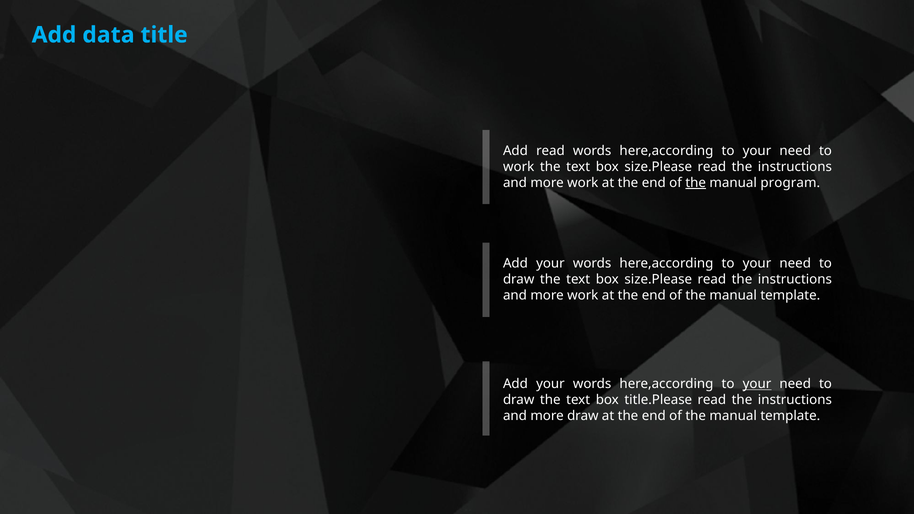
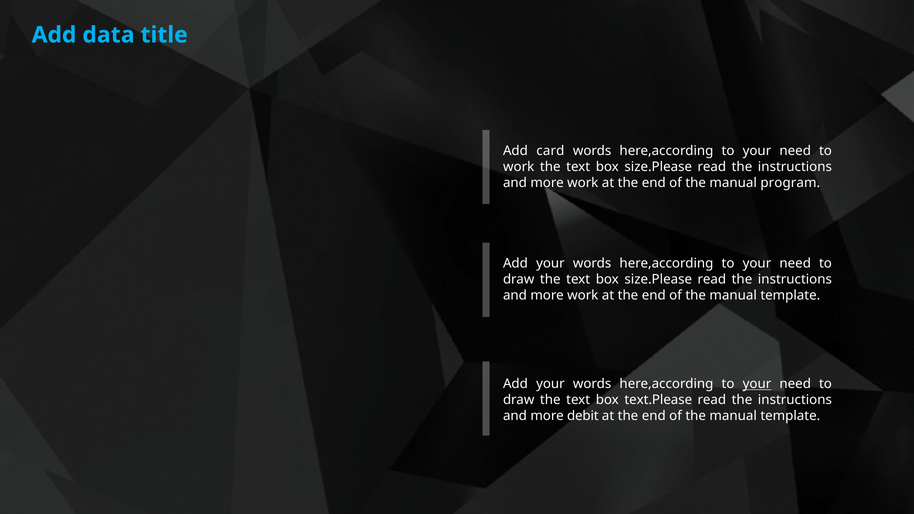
Add read: read -> card (550, 151)
the underline: present -> none (696, 183)
title.Please: title.Please -> text.Please (658, 400)
more draw: draw -> debit (583, 416)
